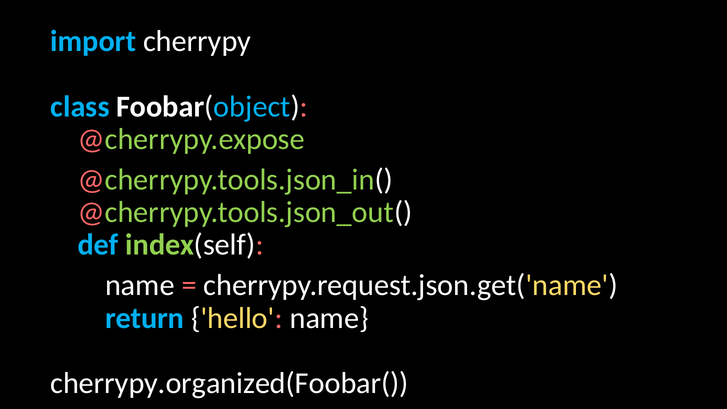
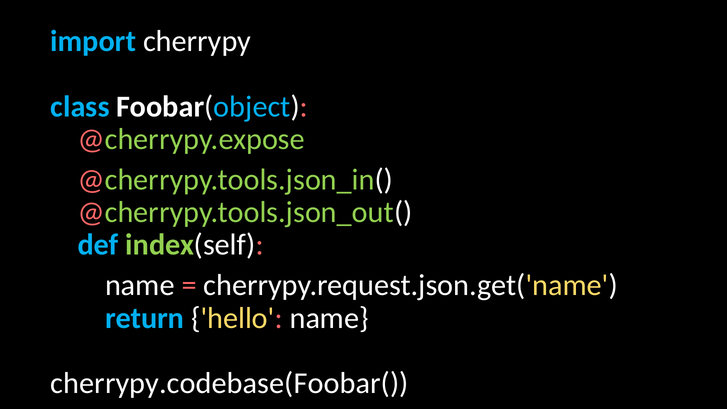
cherrypy.organized(Foobar(: cherrypy.organized(Foobar( -> cherrypy.codebase(Foobar( (229, 383)
